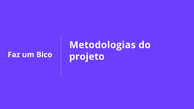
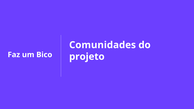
Metodologias: Metodologias -> Comunidades (102, 45)
